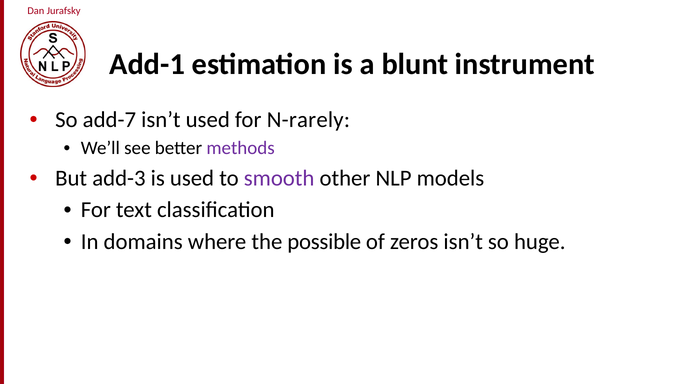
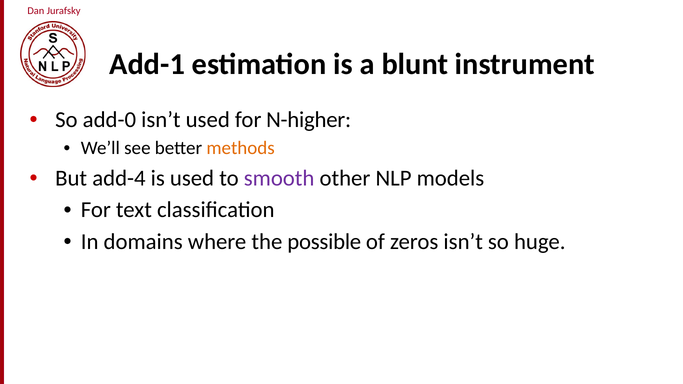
add-7: add-7 -> add-0 (109, 120)
N-rarely: N-rarely -> N-higher (309, 120)
methods colour: purple -> orange (241, 148)
add-3: add-3 -> add-4 (119, 178)
